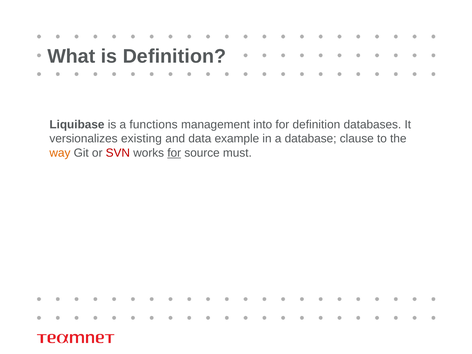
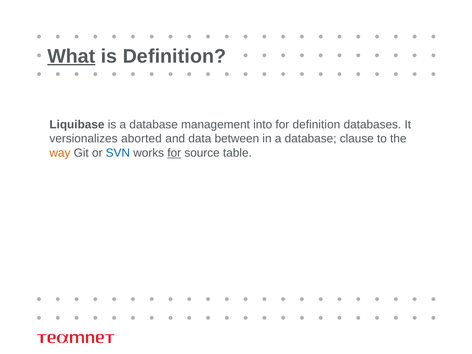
What underline: none -> present (71, 56)
is a functions: functions -> database (154, 125)
existing: existing -> aborted (141, 139)
example: example -> between (237, 139)
SVN colour: red -> blue (118, 153)
must: must -> table (237, 153)
